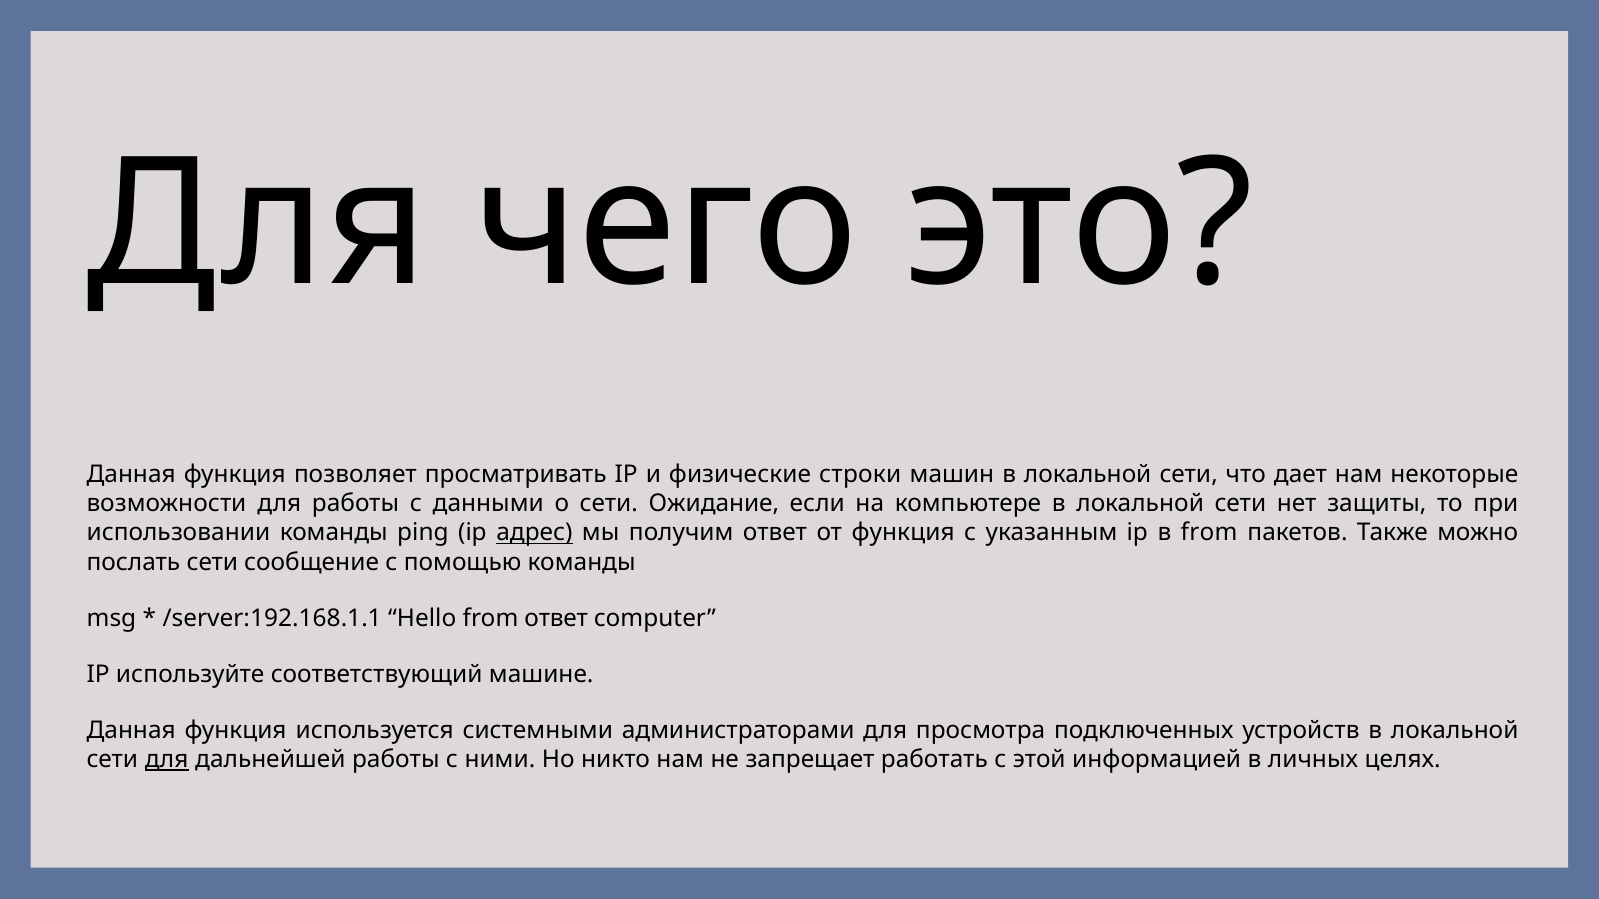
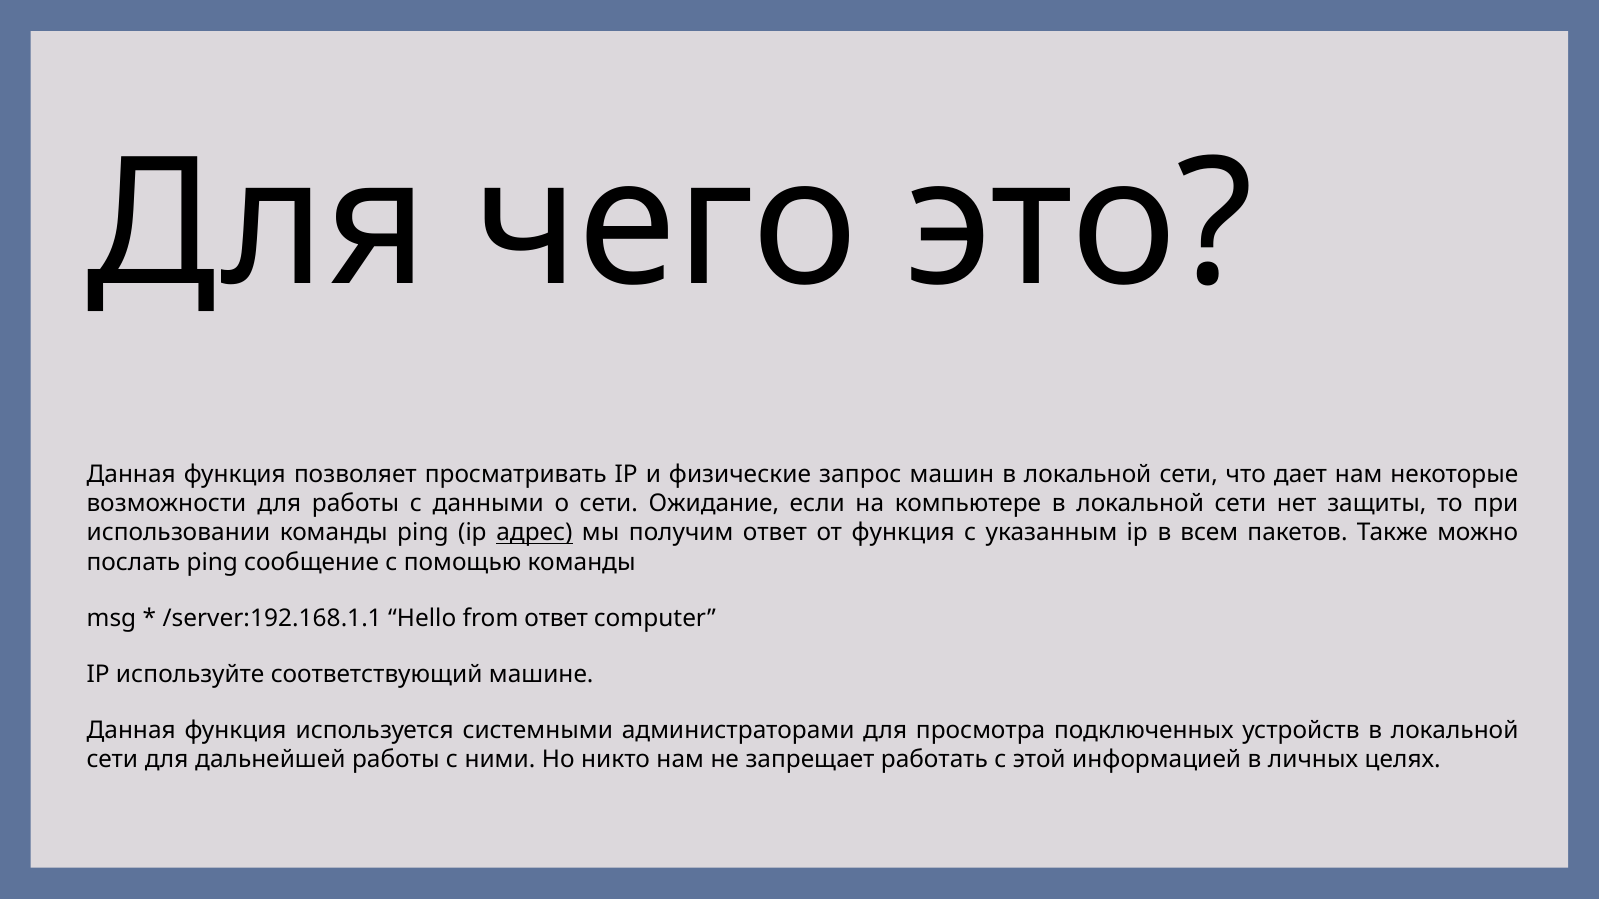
строки: строки -> запрос (860, 474)
в from: from -> всем (1209, 533)
послать сети: сети -> ping (212, 562)
для underline: present -> none (167, 760)
